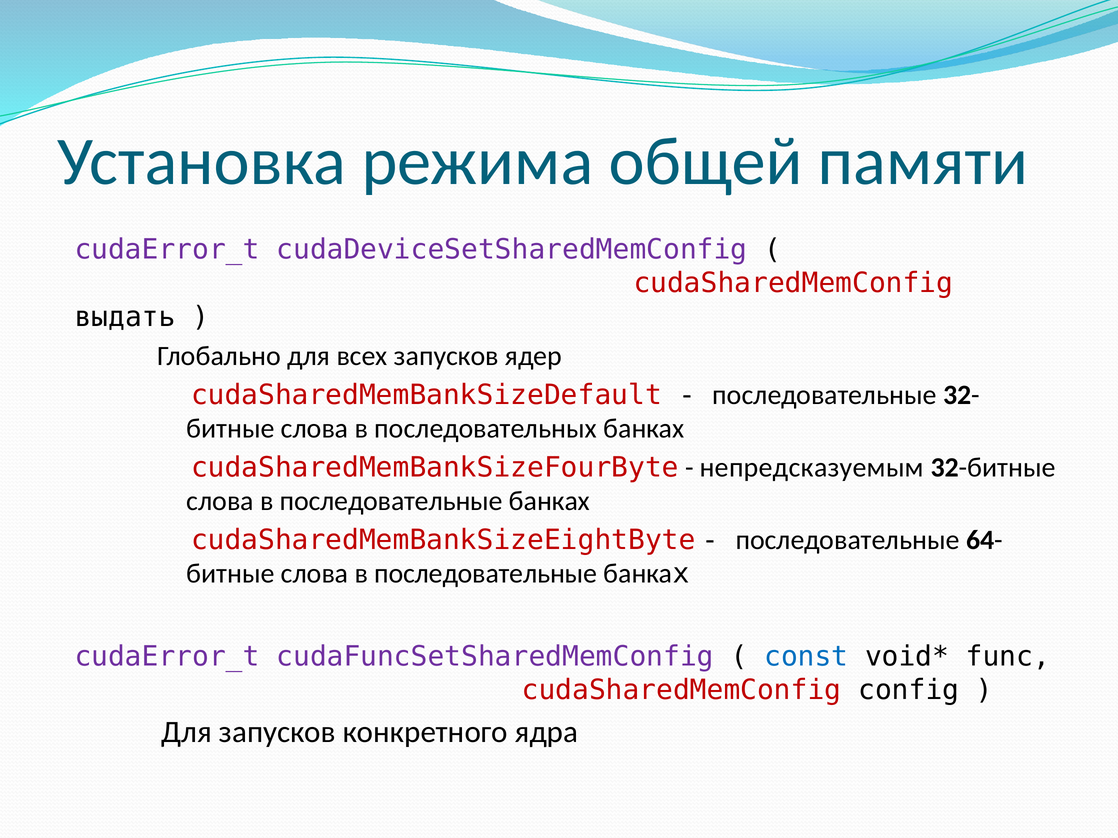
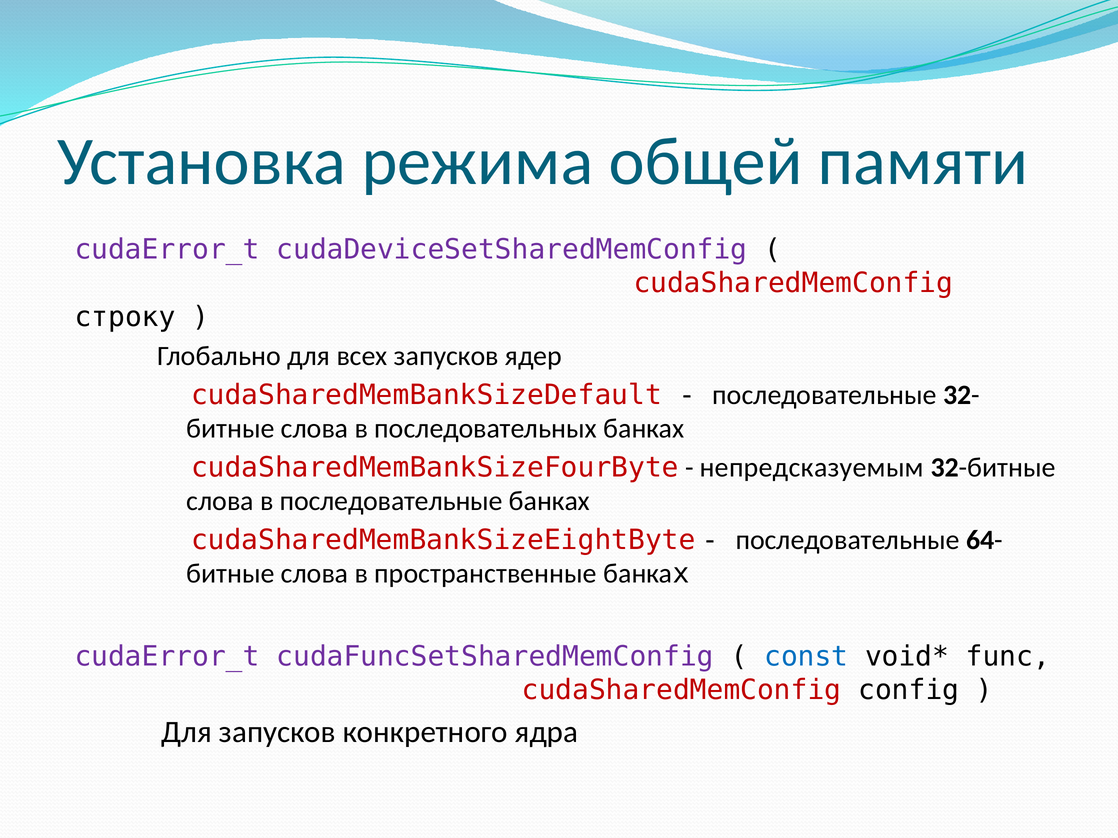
выдать: выдать -> строку (125, 317)
последовательные: последовательные -> пространственные (486, 574)
